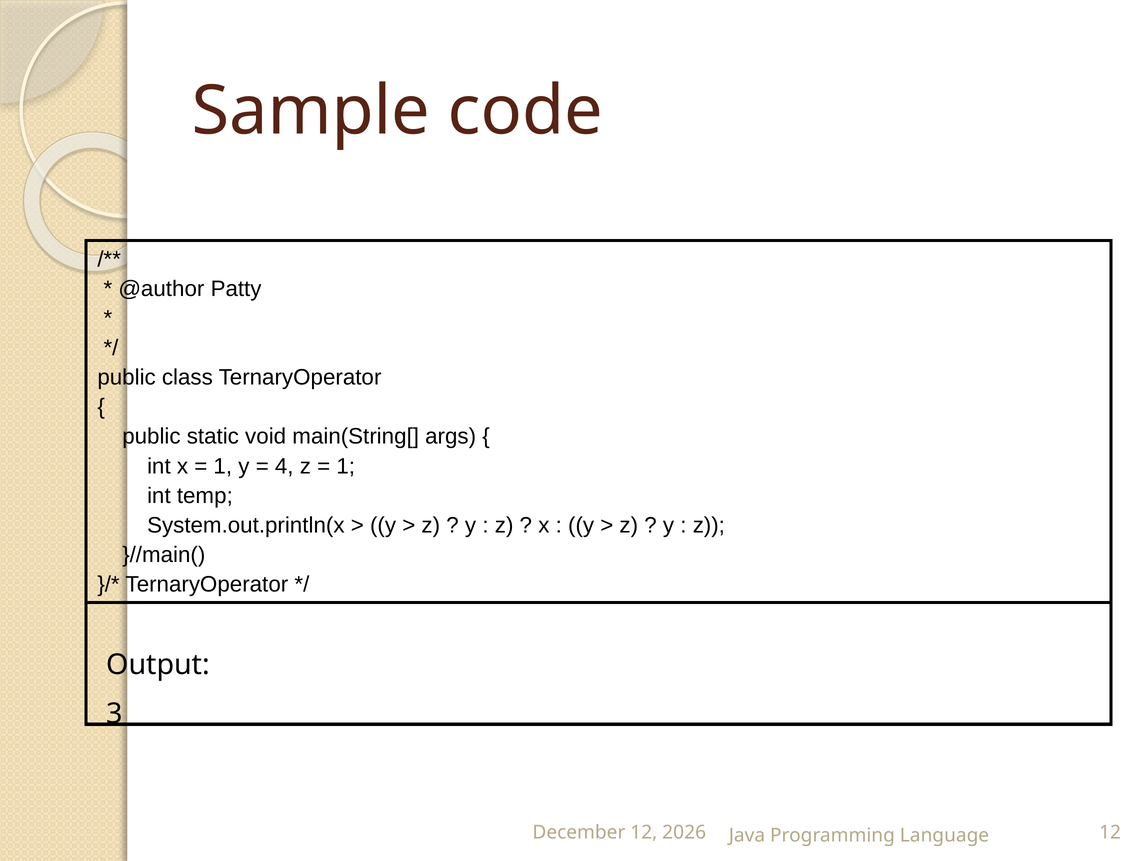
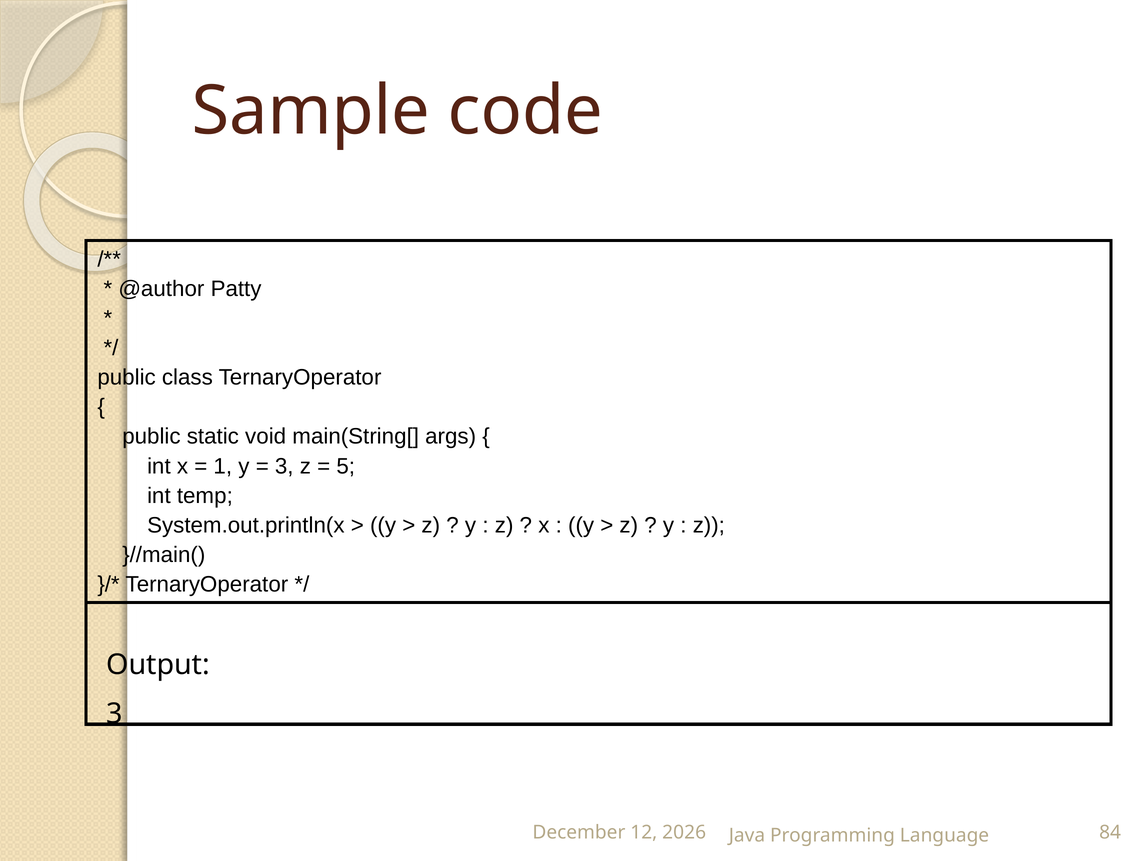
4: 4 -> 3 (284, 466)
1: 1 -> 5 (346, 466)
12: 12 -> 84 (1110, 832)
